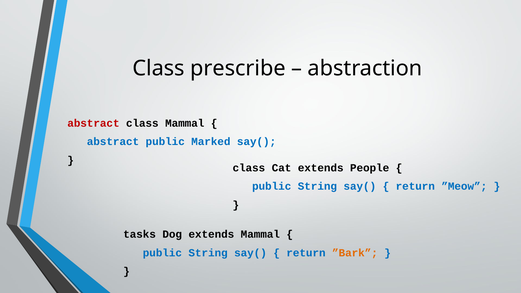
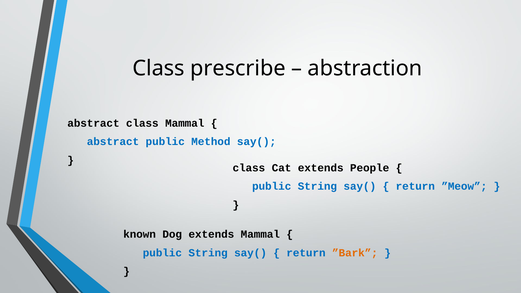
abstract colour: red -> black (93, 123)
Marked: Marked -> Method (211, 142)
tasks: tasks -> known (140, 234)
